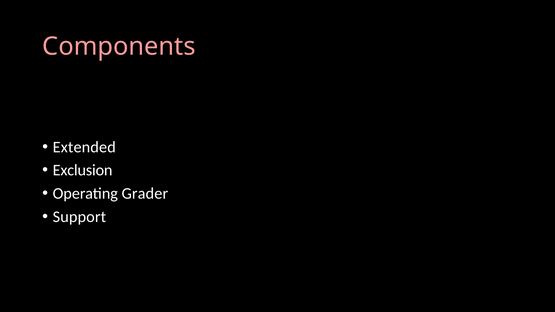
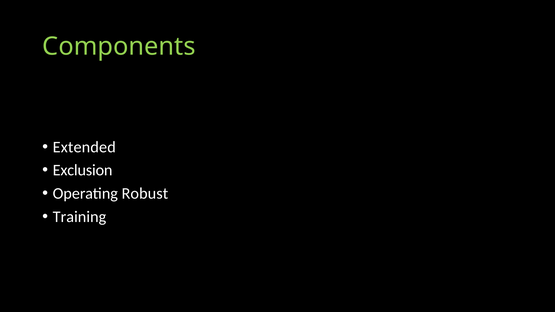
Components colour: pink -> light green (119, 47)
Grader: Grader -> Robust (145, 194)
Support: Support -> Training (79, 217)
